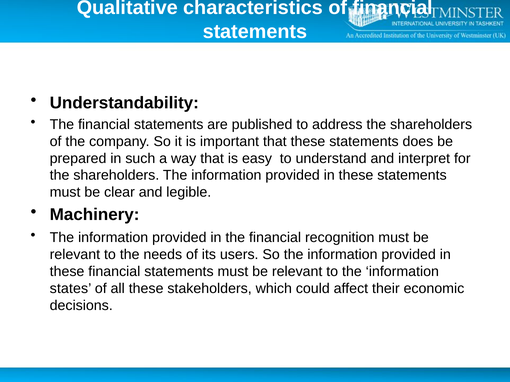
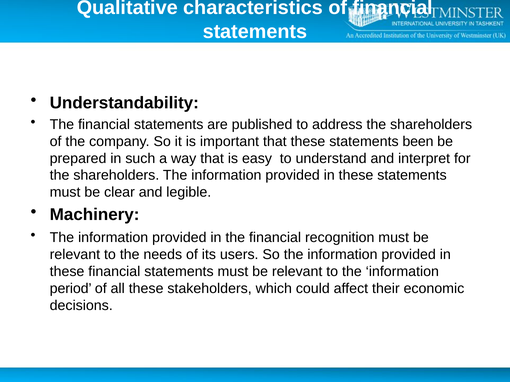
does: does -> been (418, 142)
states: states -> period (71, 289)
